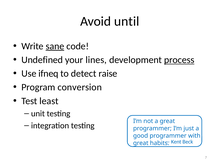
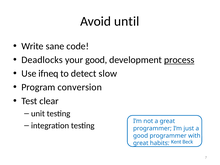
sane underline: present -> none (55, 46)
Undefined: Undefined -> Deadlocks (42, 60)
your lines: lines -> good (96, 60)
raise: raise -> slow (108, 74)
least: least -> clear (49, 101)
